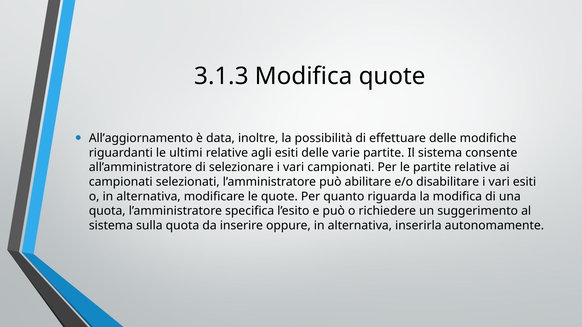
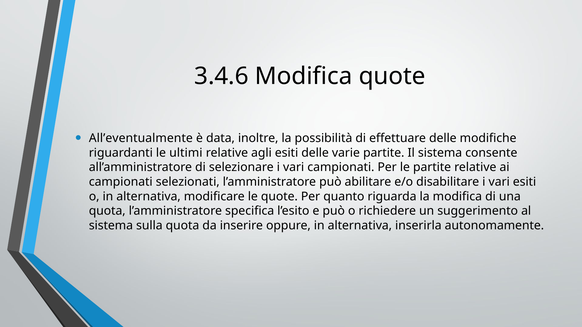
3.1.3: 3.1.3 -> 3.4.6 (221, 76)
All’aggiornamento: All’aggiornamento -> All’eventualmente (141, 138)
